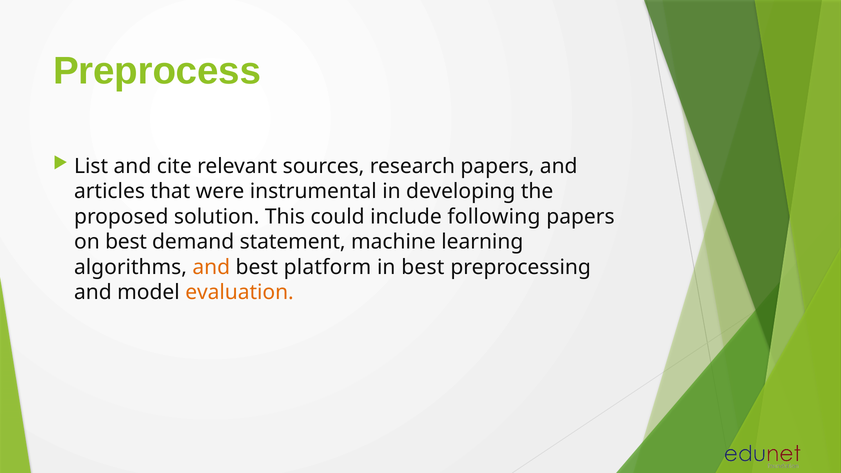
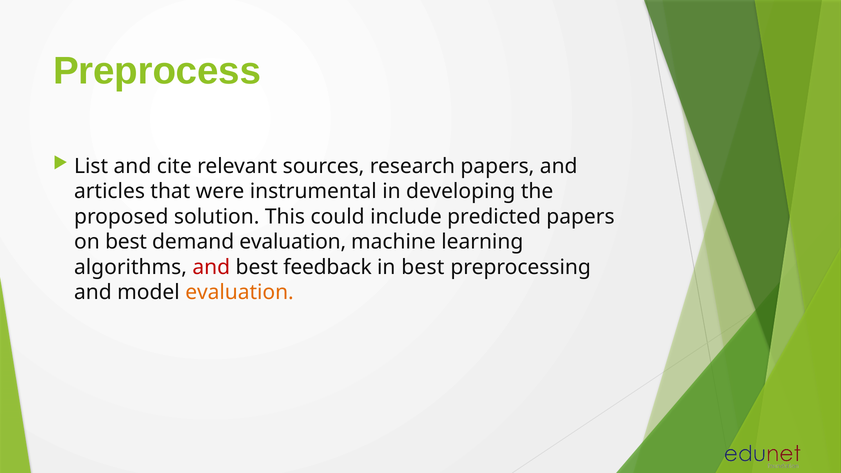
following: following -> predicted (494, 217)
demand statement: statement -> evaluation (293, 242)
and colour: orange -> red (211, 267)
platform: platform -> feedback (328, 267)
